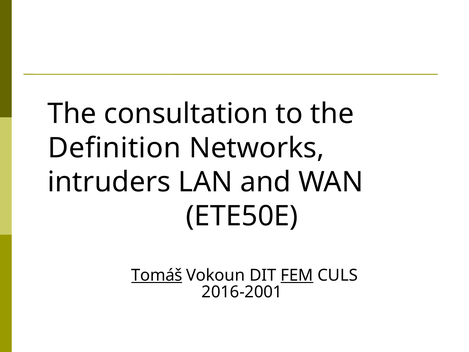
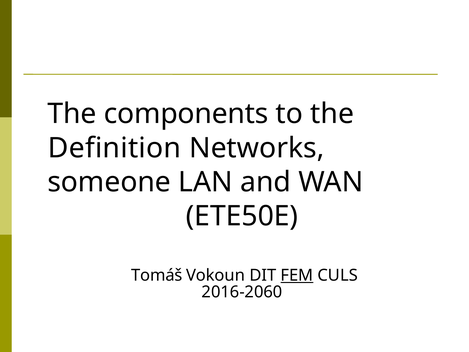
consultation: consultation -> components (186, 114)
intruders: intruders -> someone (109, 182)
Tomáš underline: present -> none (157, 275)
2016-2001: 2016-2001 -> 2016-2060 (242, 292)
